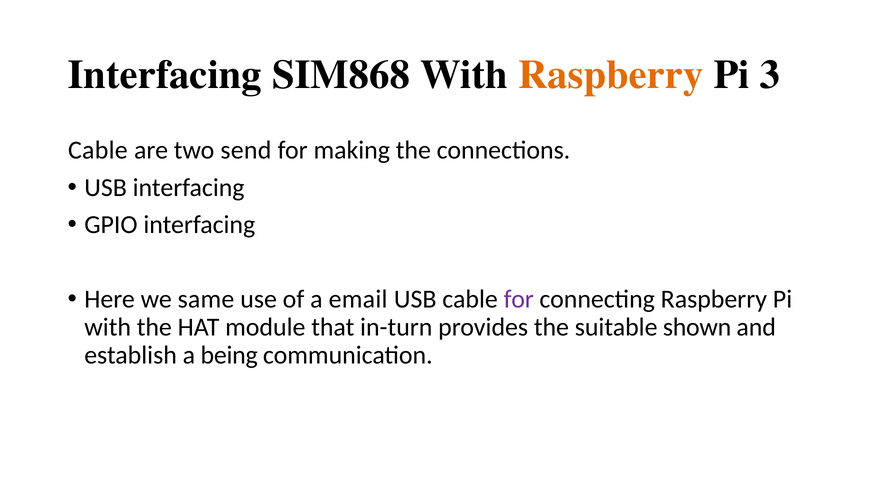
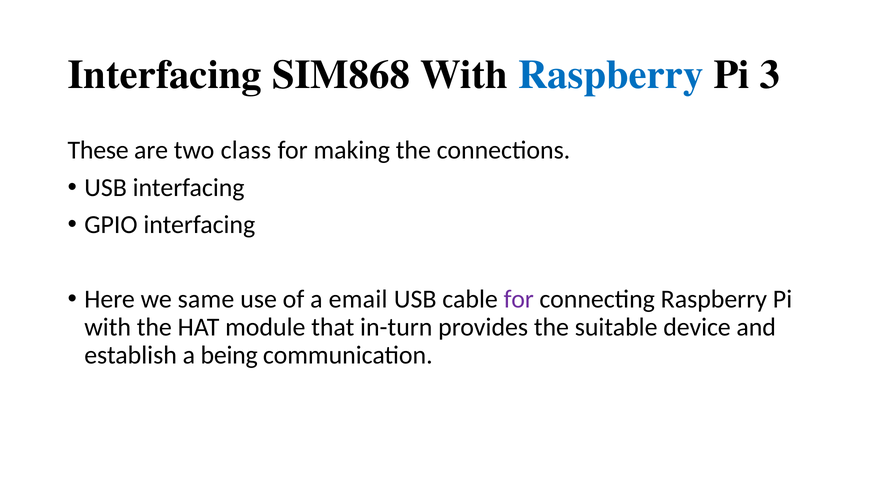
Raspberry colour: orange -> blue (611, 75)
Cable: Cable -> These (98, 150)
send: send -> class (246, 150)
shown: shown -> device (697, 327)
